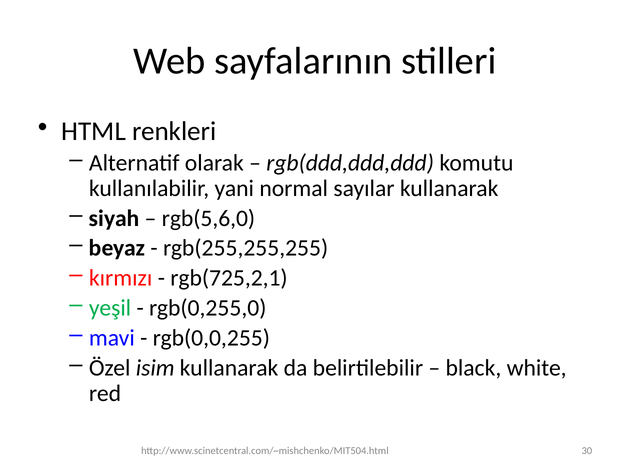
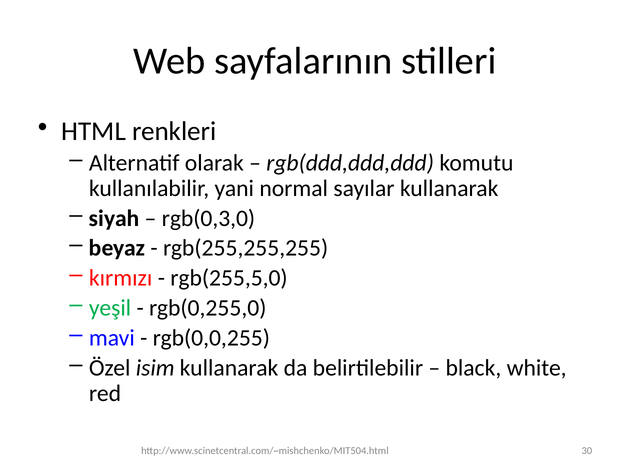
rgb(5,6,0: rgb(5,6,0 -> rgb(0,3,0 (208, 218)
rgb(725,2,1: rgb(725,2,1 -> rgb(255,5,0 (229, 278)
